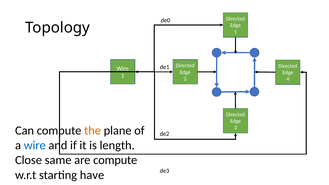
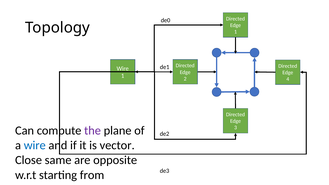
the colour: orange -> purple (93, 131)
length: length -> vector (117, 145)
are compute: compute -> opposite (115, 160)
have: have -> from (92, 175)
